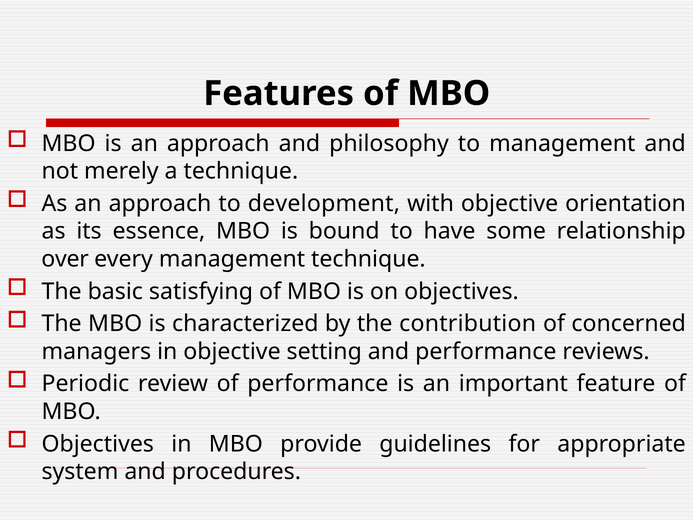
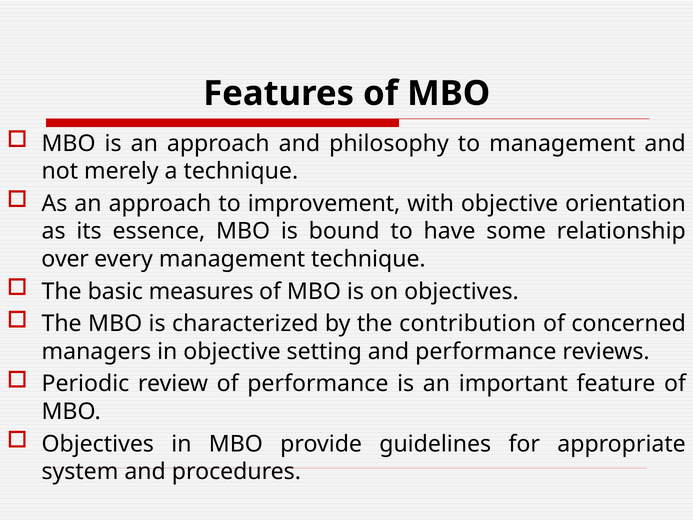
development: development -> improvement (324, 204)
satisfying: satisfying -> measures (201, 291)
